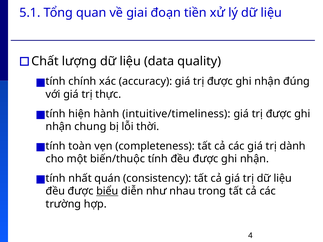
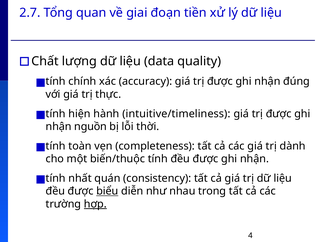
5.1: 5.1 -> 2.7 (30, 13)
chung: chung -> nguồn (91, 127)
hợp underline: none -> present (95, 204)
